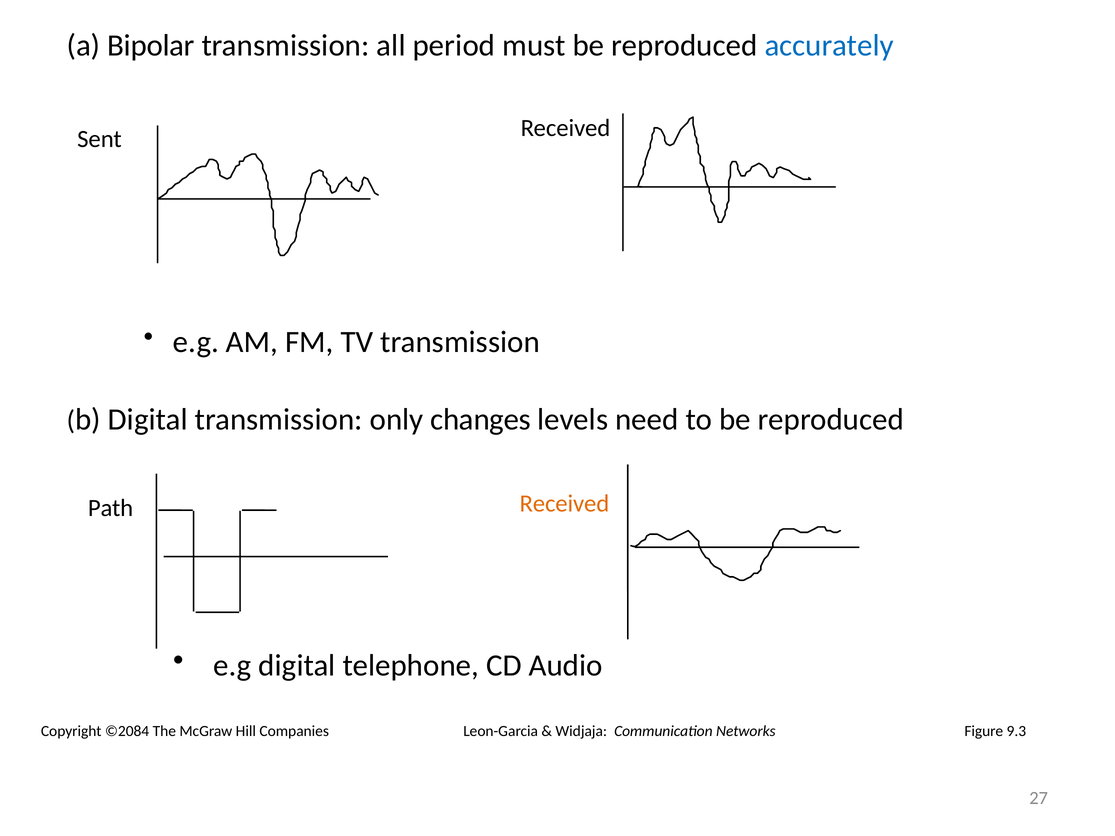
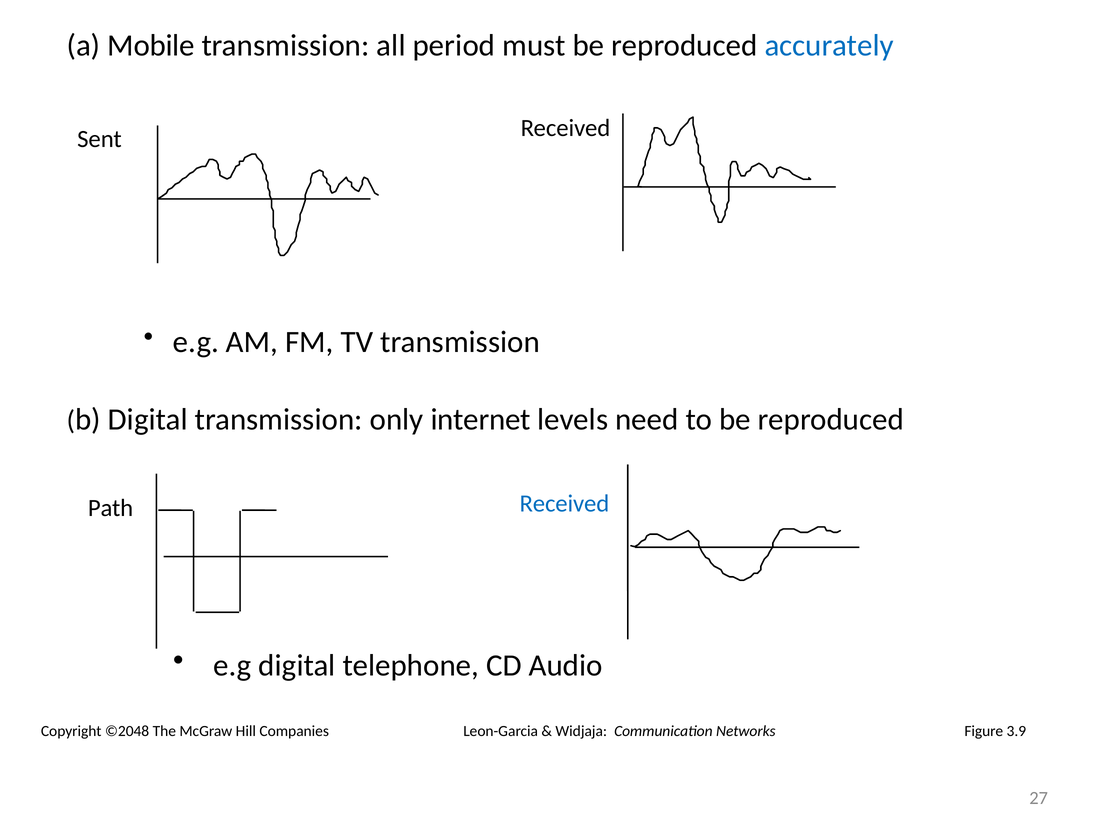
Bipolar: Bipolar -> Mobile (151, 45)
changes: changes -> internet (481, 419)
Received colour: orange -> blue (564, 504)
©2084: ©2084 -> ©2048 (127, 731)
9.3: 9.3 -> 3.9 (1016, 731)
